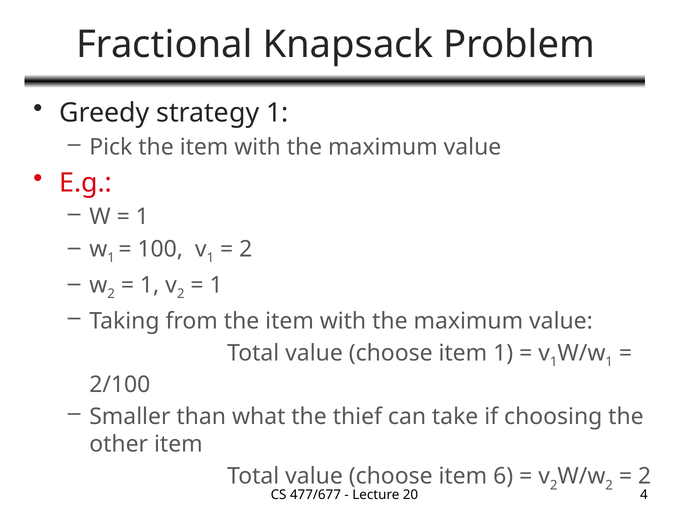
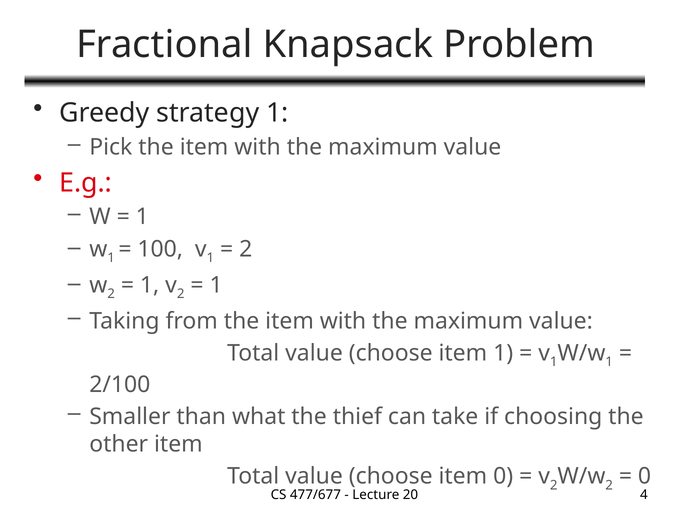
item 6: 6 -> 0 (503, 476)
2: 2 -> 0 (645, 476)
